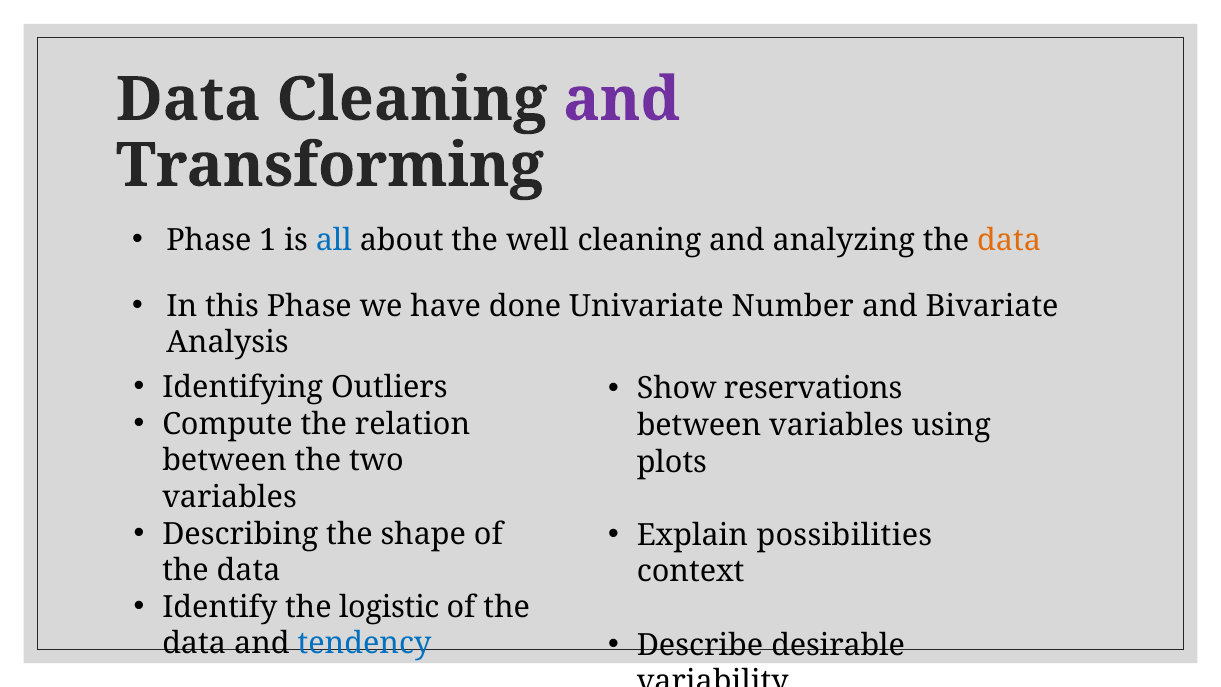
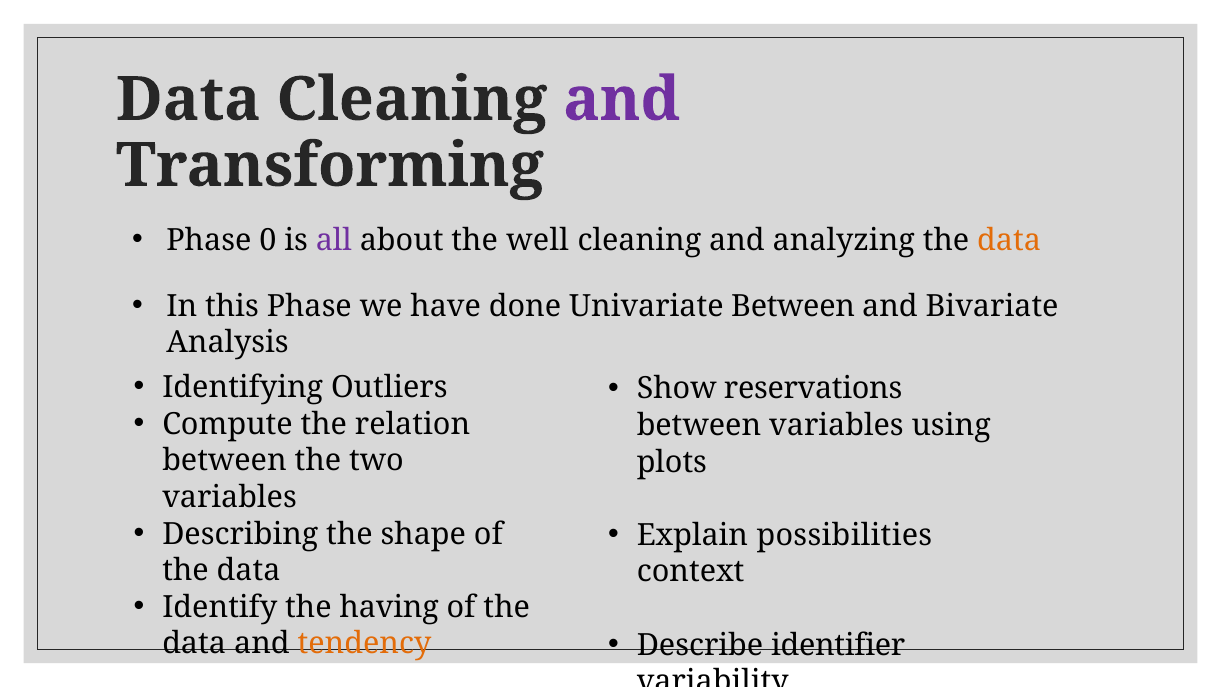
1: 1 -> 0 (268, 240)
all colour: blue -> purple (334, 240)
Univariate Number: Number -> Between (793, 306)
logistic: logistic -> having (389, 607)
desirable: desirable -> identifier (838, 645)
tendency colour: blue -> orange (364, 644)
